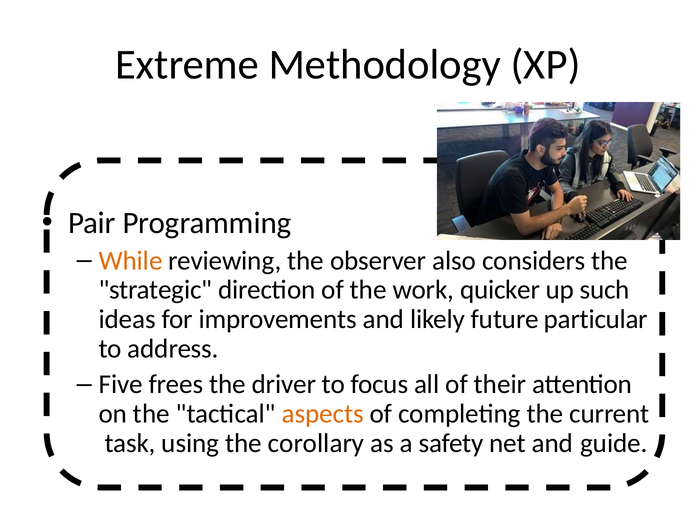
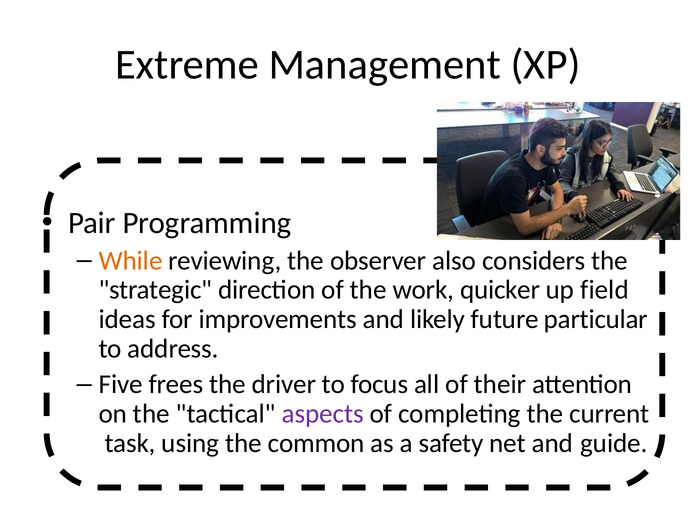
Methodology: Methodology -> Management (385, 65)
such: such -> field (605, 290)
aspects colour: orange -> purple (323, 413)
corollary: corollary -> common (316, 443)
